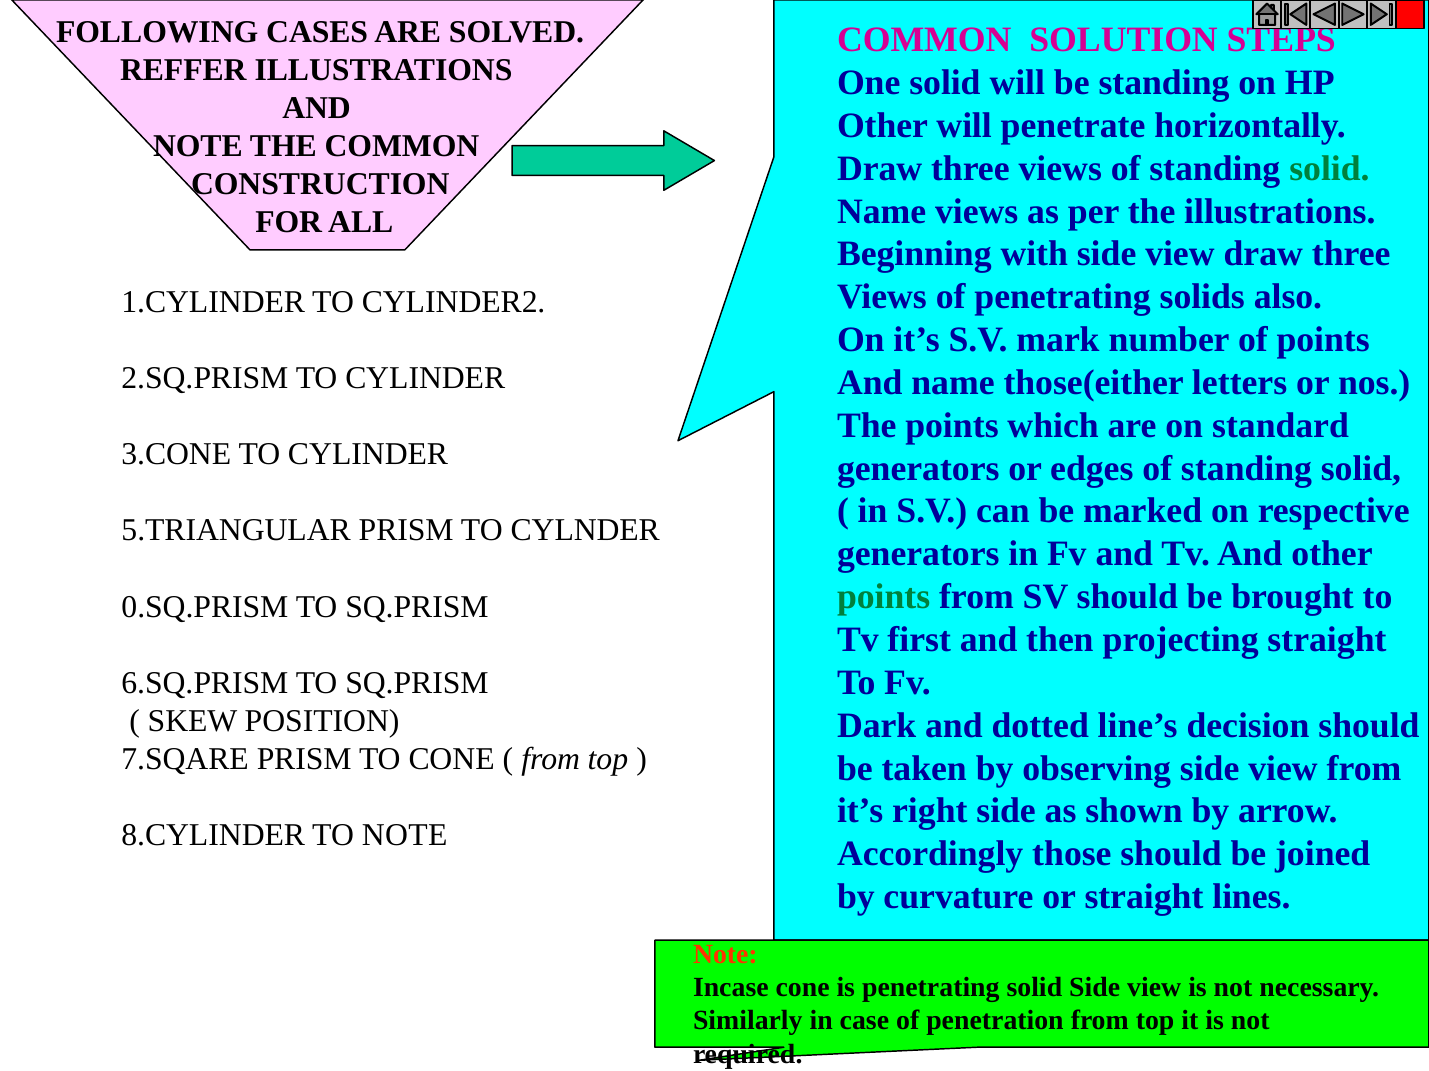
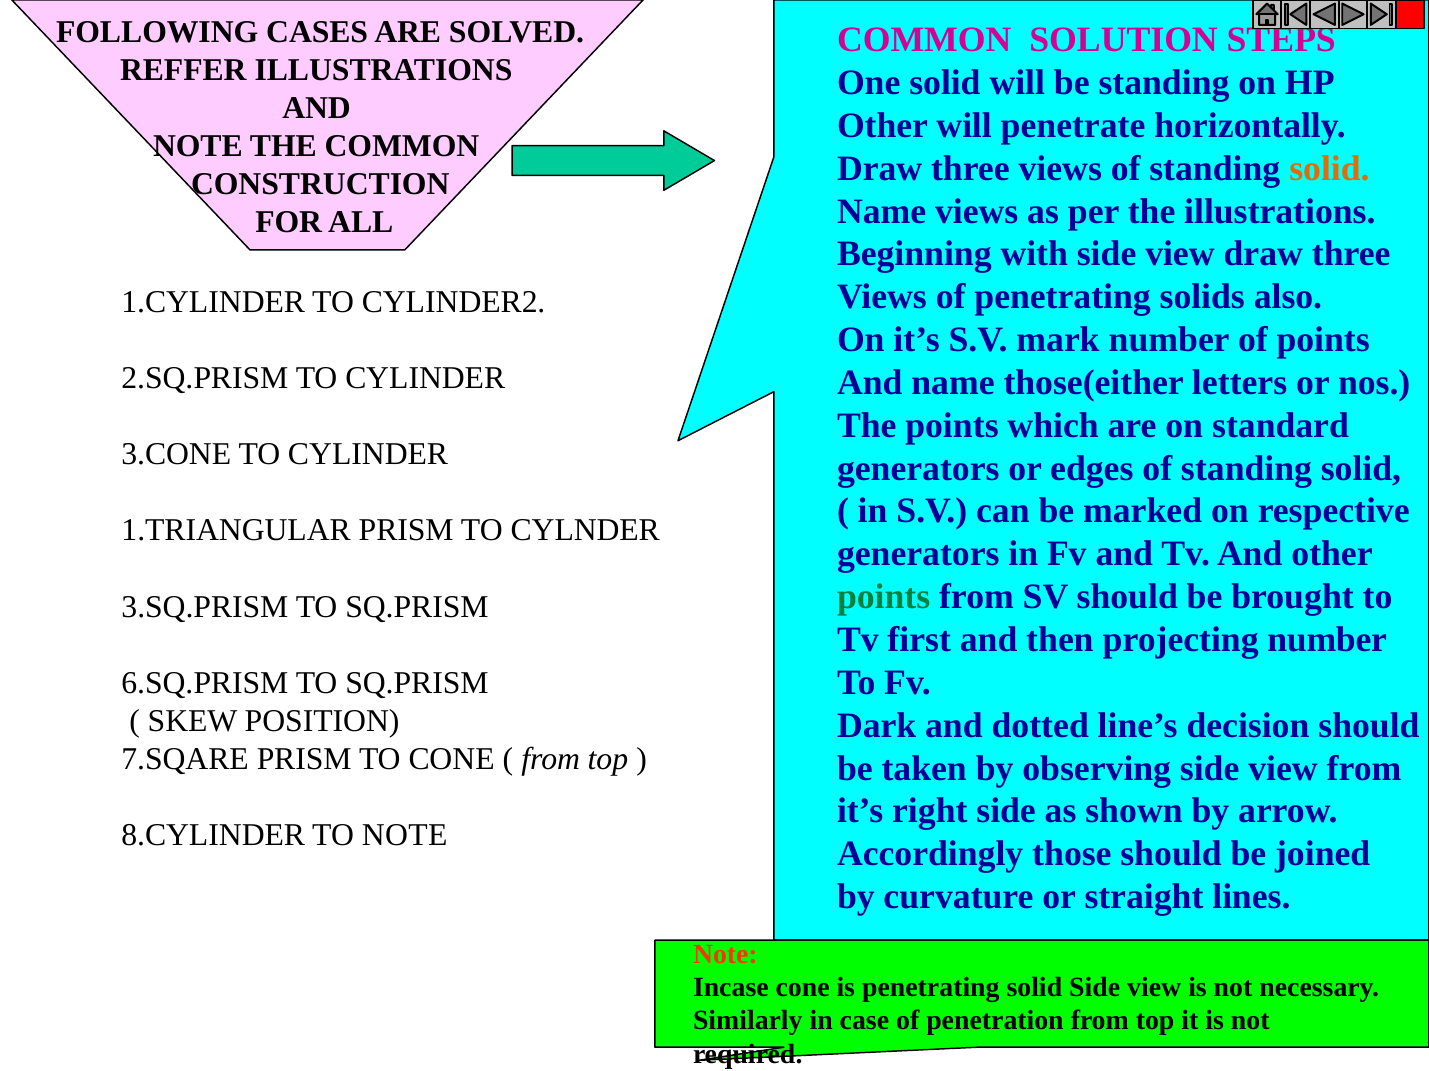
solid colour: green -> orange (1329, 169)
5.TRIANGULAR: 5.TRIANGULAR -> 1.TRIANGULAR (236, 531)
0.SQ.PRISM: 0.SQ.PRISM -> 3.SQ.PRISM (205, 607)
projecting straight: straight -> number (1327, 640)
